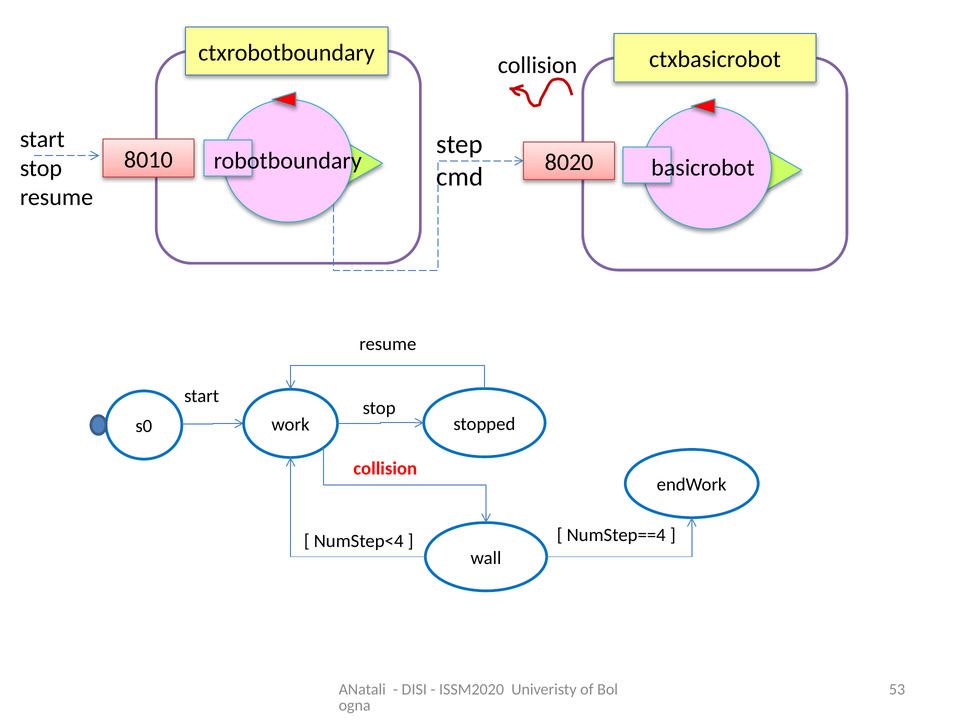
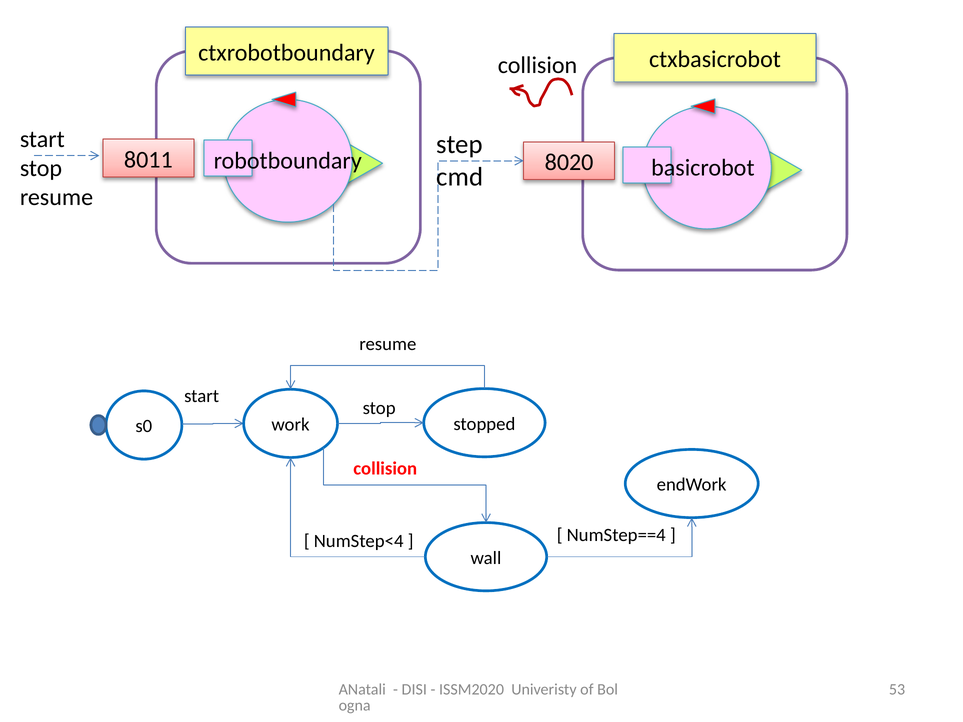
8010: 8010 -> 8011 (148, 160)
